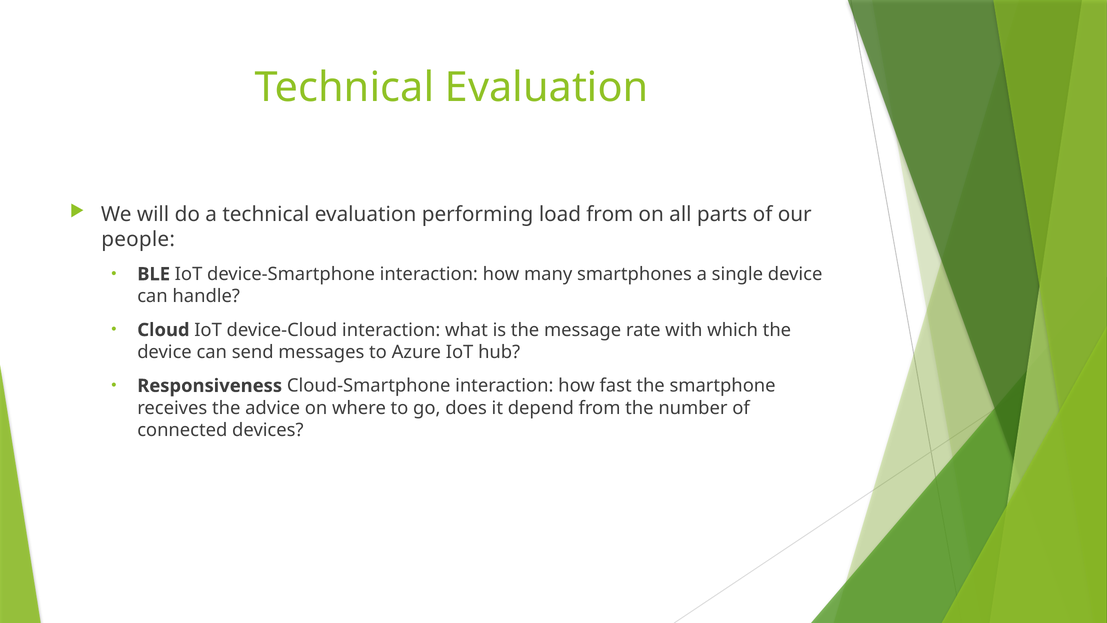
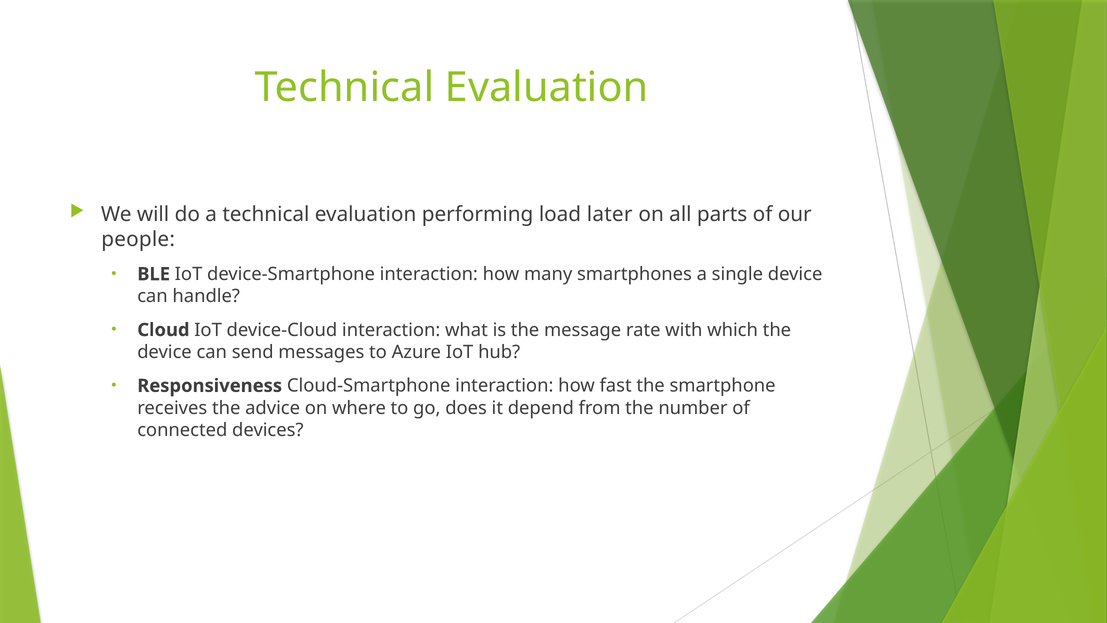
load from: from -> later (610, 214)
